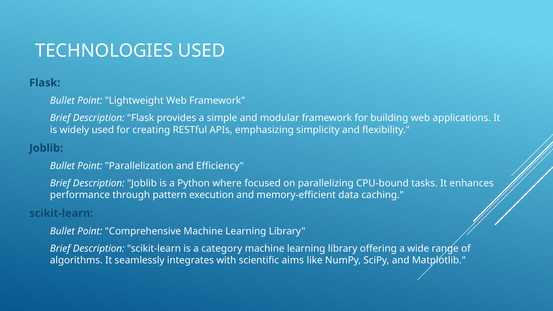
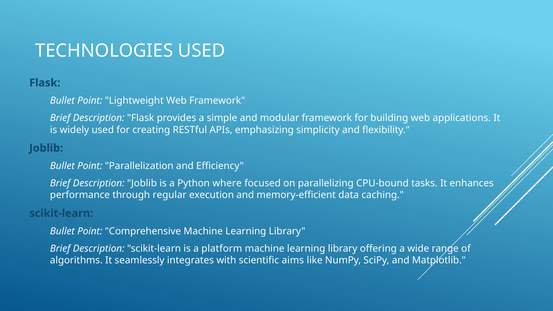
pattern: pattern -> regular (170, 195)
category: category -> platform (222, 249)
